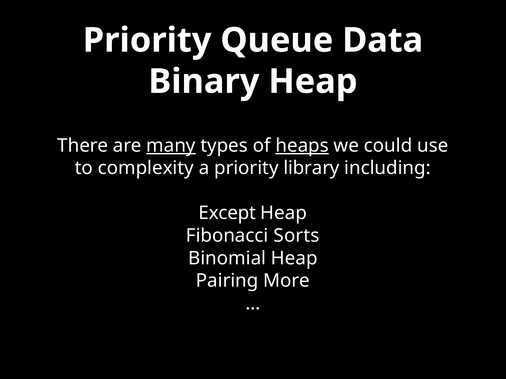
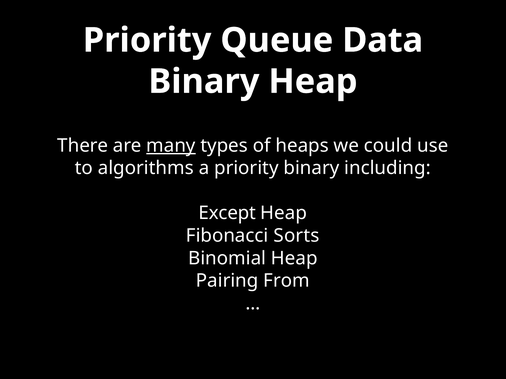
heaps underline: present -> none (302, 146)
complexity: complexity -> algorithms (146, 168)
priority library: library -> binary (311, 168)
More: More -> From (287, 281)
